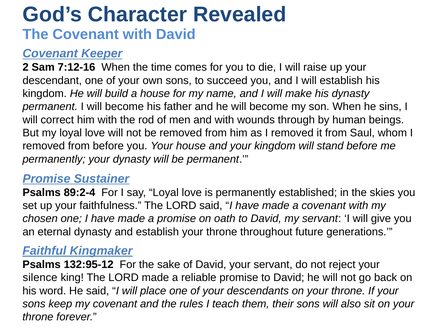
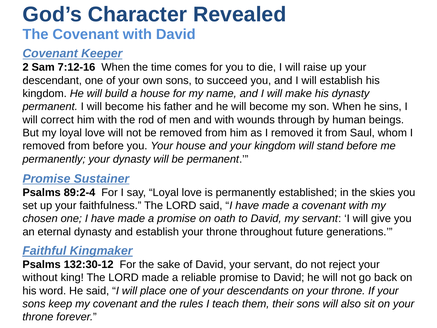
132:95-12: 132:95-12 -> 132:30-12 (89, 264)
silence: silence -> without (40, 277)
